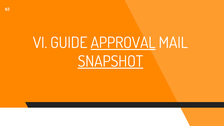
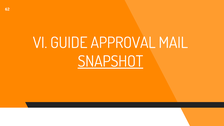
APPROVAL underline: present -> none (123, 43)
